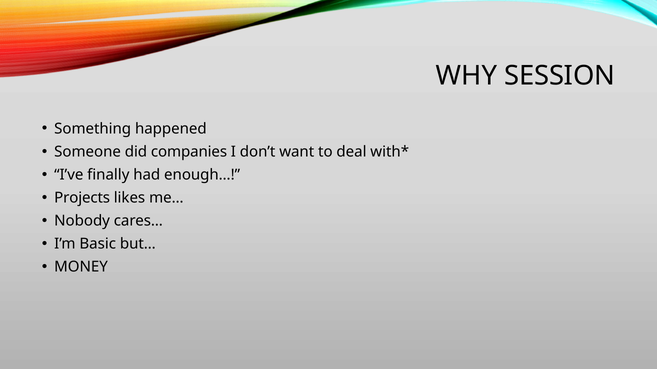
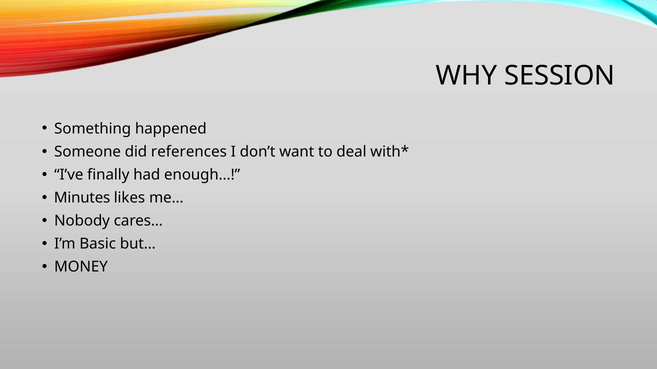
companies: companies -> references (189, 152)
Projects: Projects -> Minutes (82, 198)
